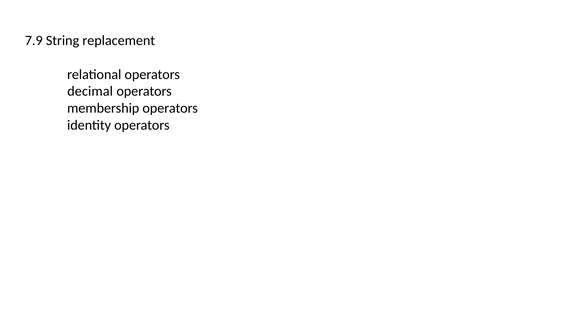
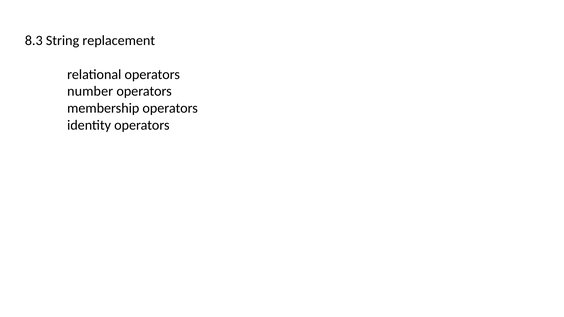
7.9: 7.9 -> 8.3 (34, 41)
decimal: decimal -> number (90, 91)
